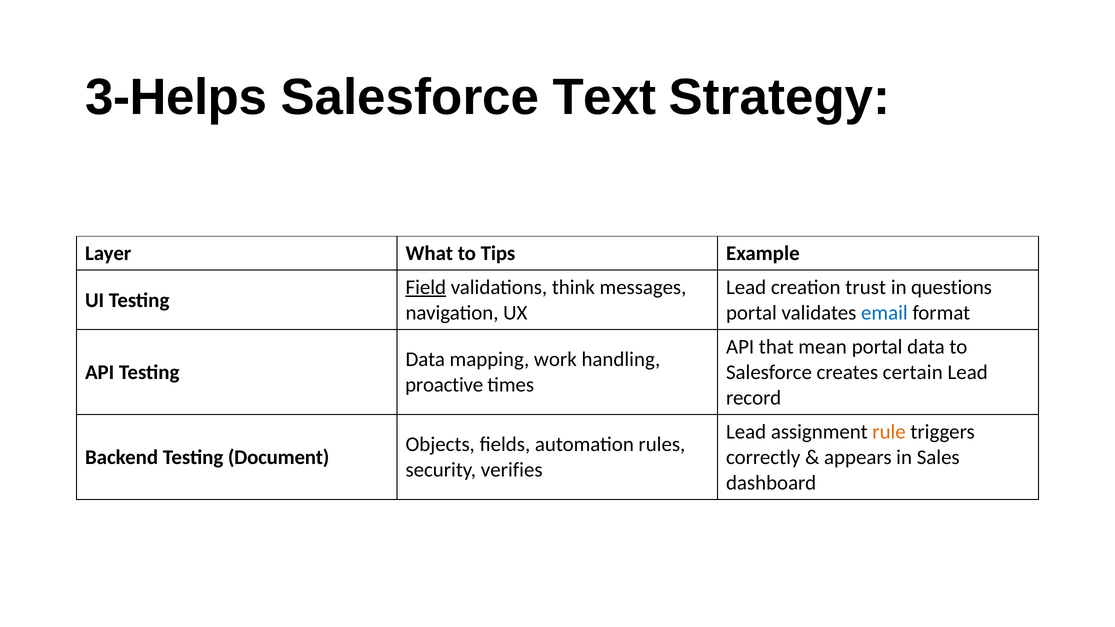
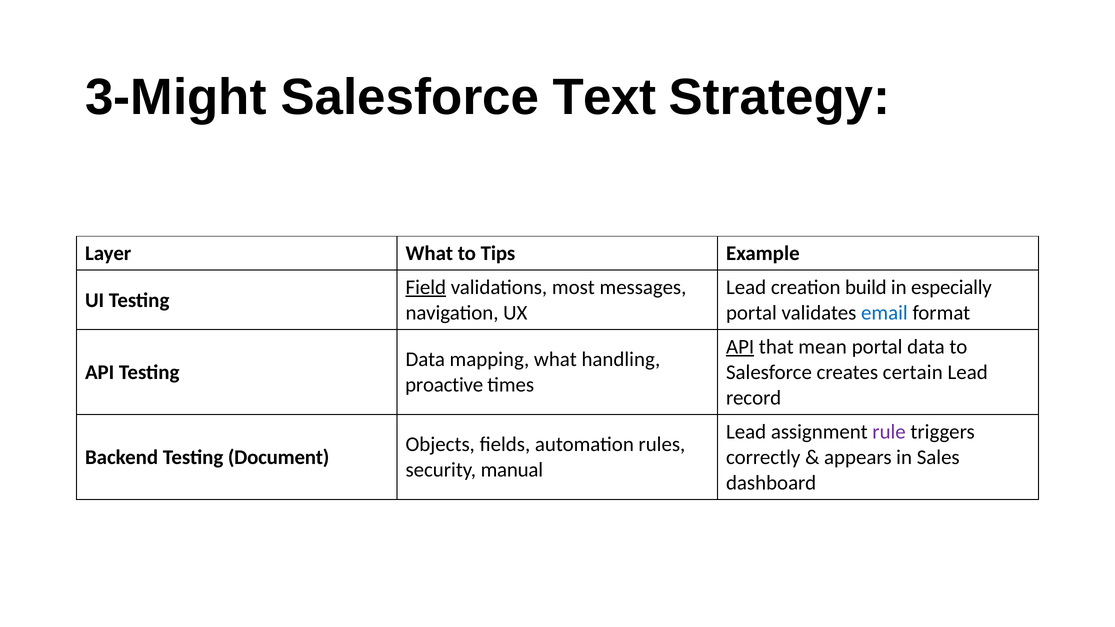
3-Helps: 3-Helps -> 3-Might (176, 98)
think: think -> most (573, 287)
trust: trust -> build (866, 287)
questions: questions -> especially (951, 287)
API underline: none -> present (740, 347)
mapping work: work -> what (555, 360)
rule colour: orange -> purple (889, 432)
verifies: verifies -> manual (512, 470)
